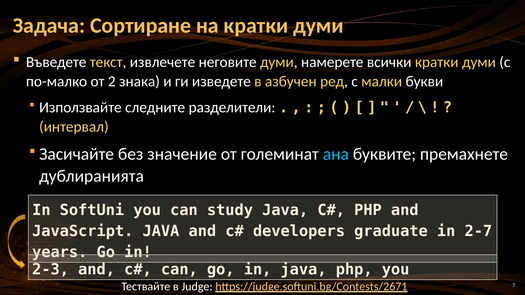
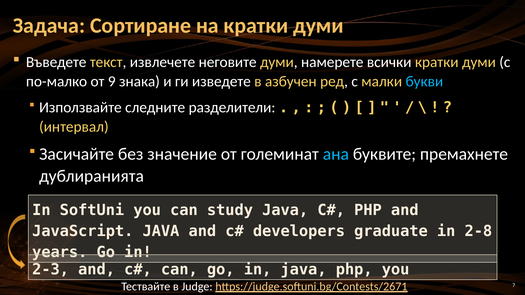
2: 2 -> 9 (112, 82)
букви colour: white -> light blue (424, 82)
2-7: 2-7 -> 2-8 (478, 231)
